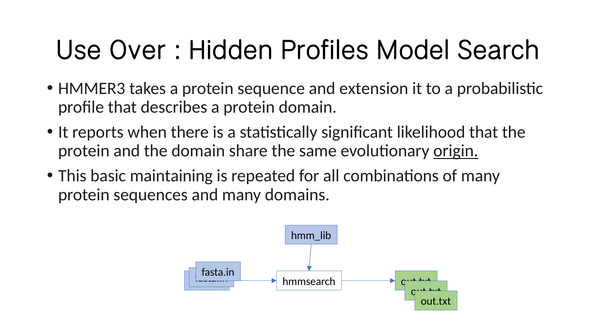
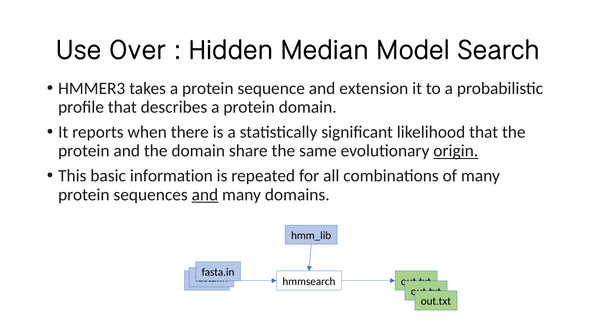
Profiles: Profiles -> Median (325, 50)
maintaining: maintaining -> information (171, 176)
and underline: none -> present (205, 195)
